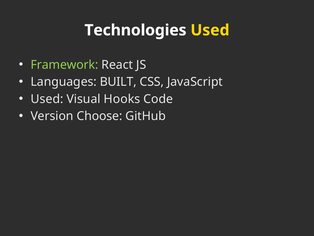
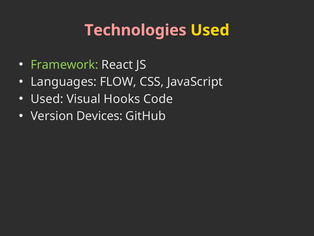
Technologies colour: white -> pink (135, 30)
BUILT: BUILT -> FLOW (118, 82)
Choose: Choose -> Devices (100, 116)
